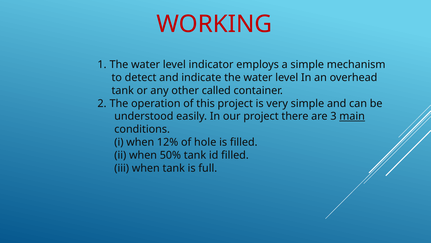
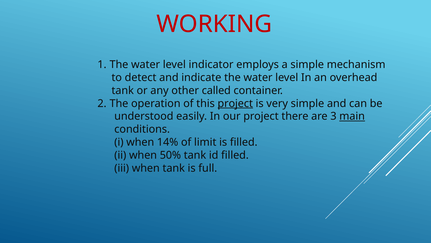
project underline: none -> present (235, 103)
12%: 12% -> 14% (168, 142)
hole: hole -> limit (205, 142)
